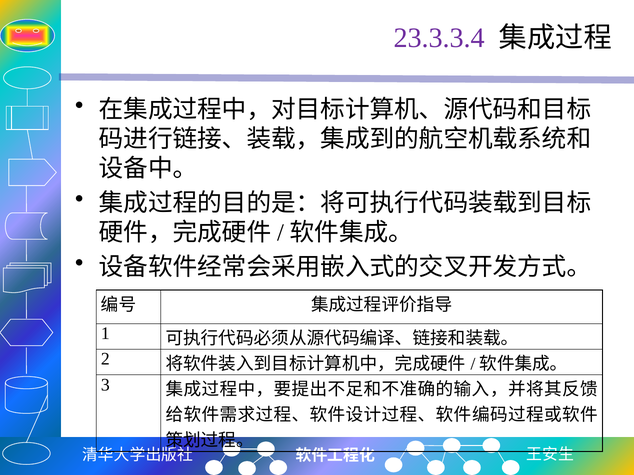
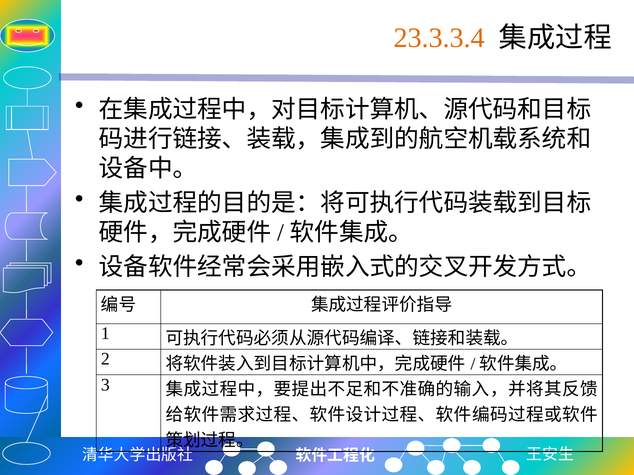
23.3.3.4 colour: purple -> orange (439, 38)
